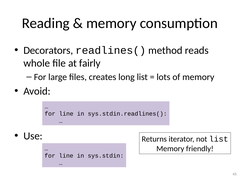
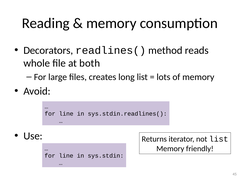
fairly: fairly -> both (90, 63)
